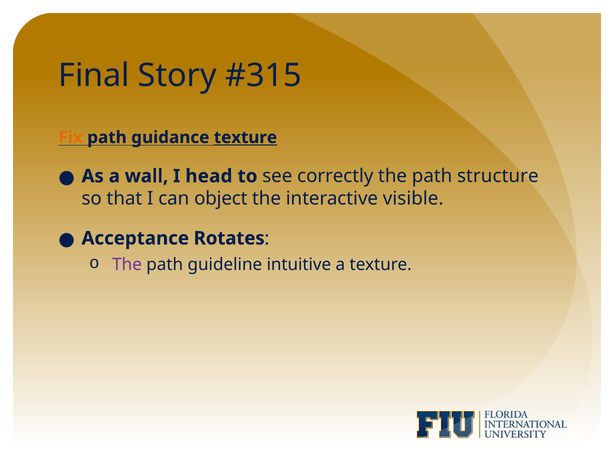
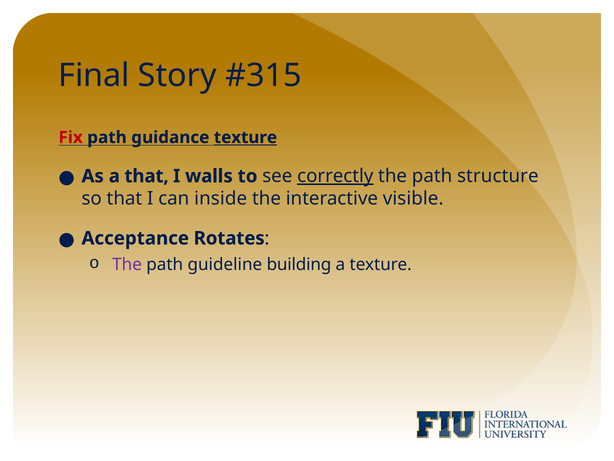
Fix colour: orange -> red (71, 137)
a wall: wall -> that (147, 176)
head: head -> walls (209, 176)
correctly underline: none -> present (335, 176)
object: object -> inside (221, 198)
intuitive: intuitive -> building (299, 265)
